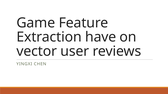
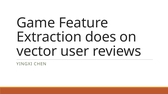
have: have -> does (101, 37)
